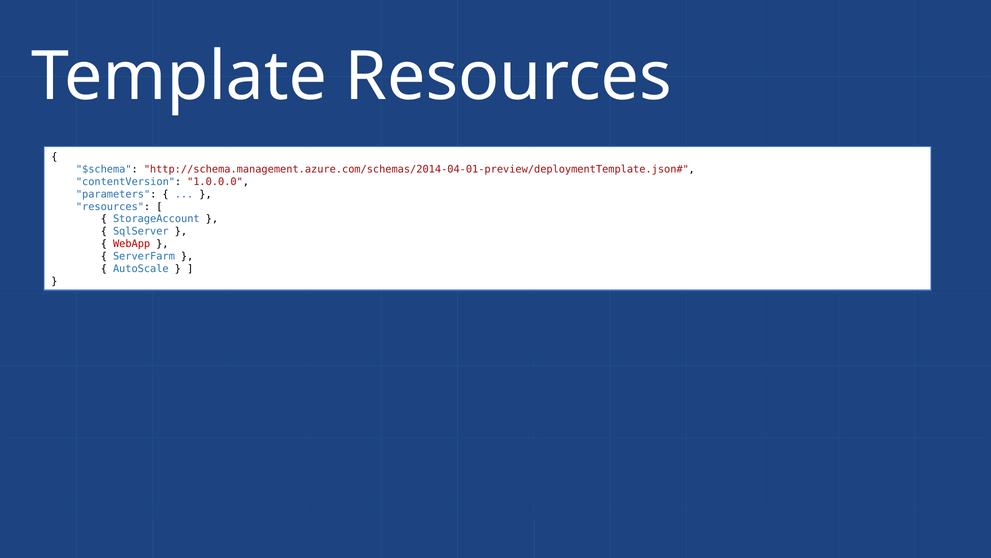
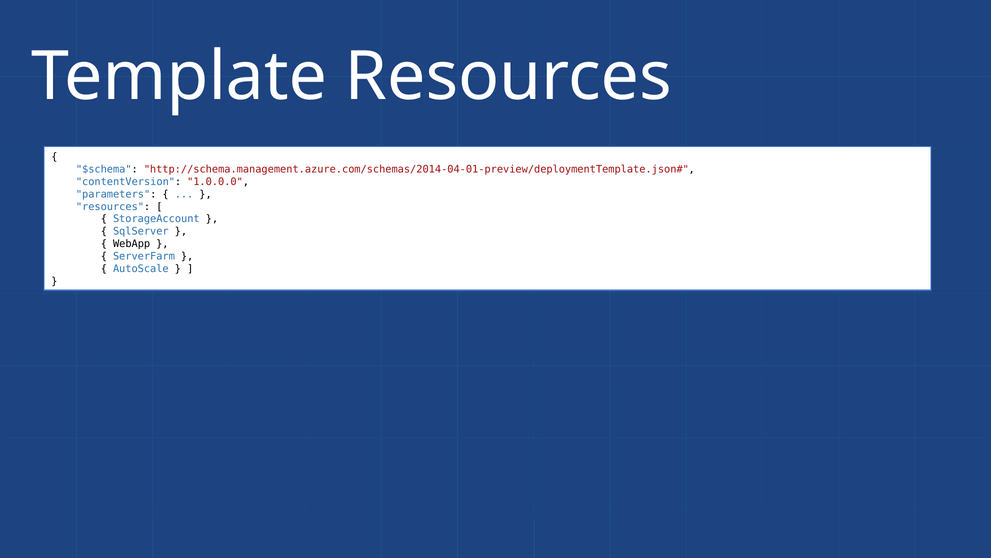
WebApp colour: red -> black (132, 244)
